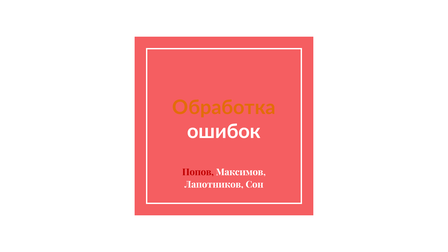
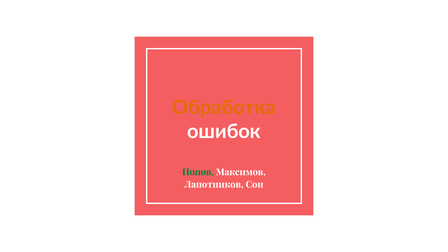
Попов colour: red -> green (198, 172)
